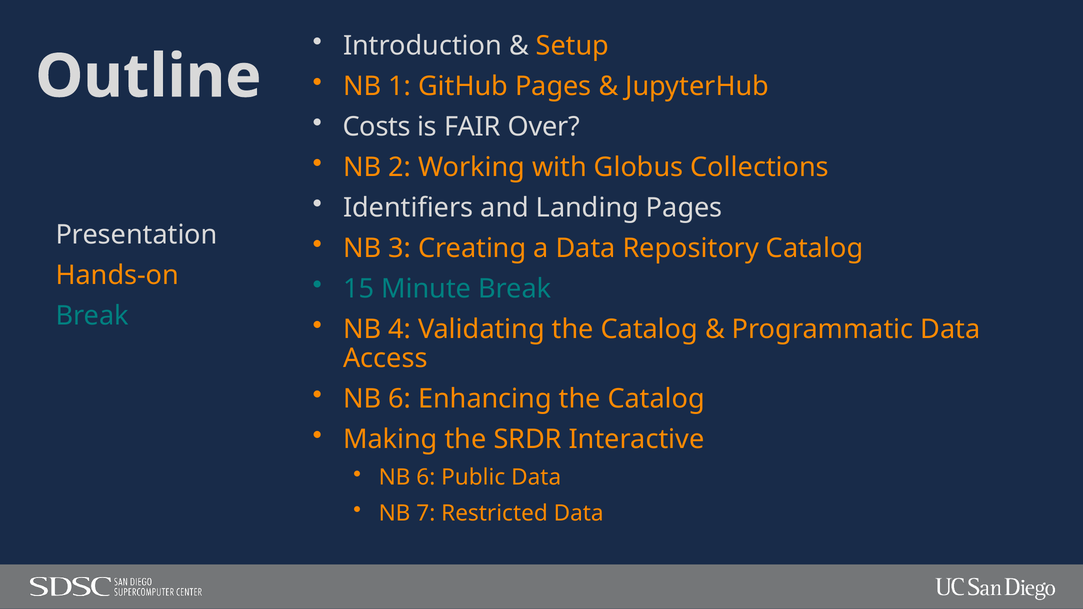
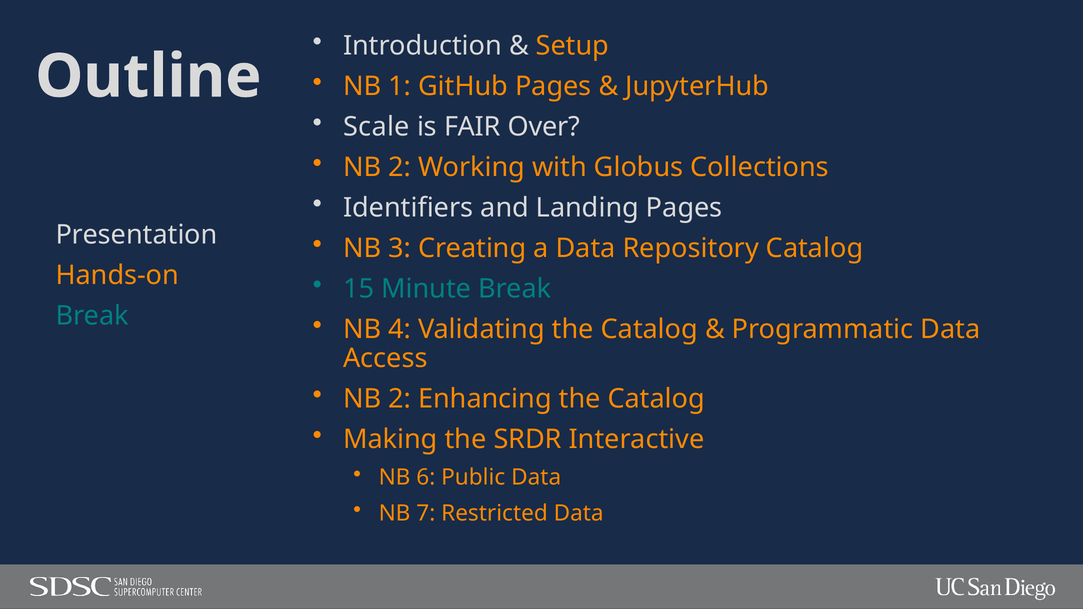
Costs: Costs -> Scale (376, 127)
6: 6 -> 2 (400, 399)
